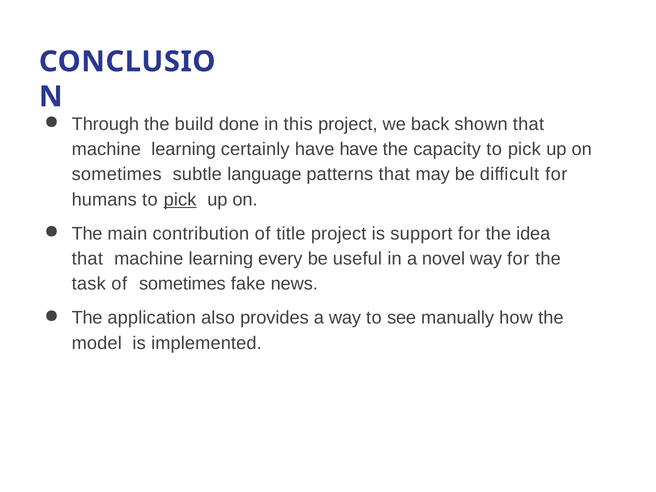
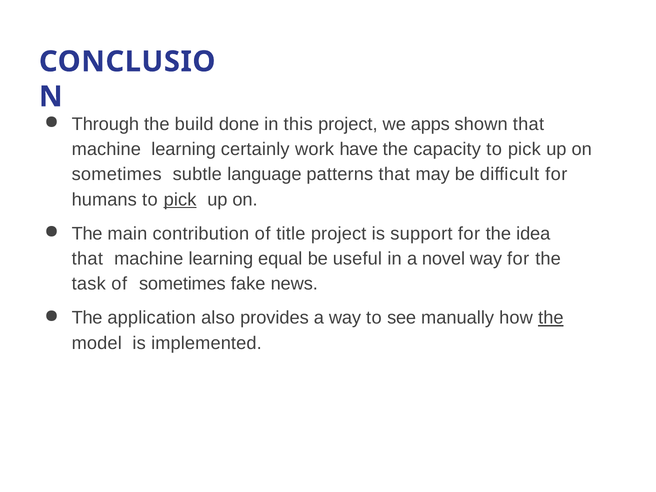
back: back -> apps (430, 124)
certainly have: have -> work (315, 149)
every: every -> equal (280, 259)
the underline: none -> present (551, 318)
